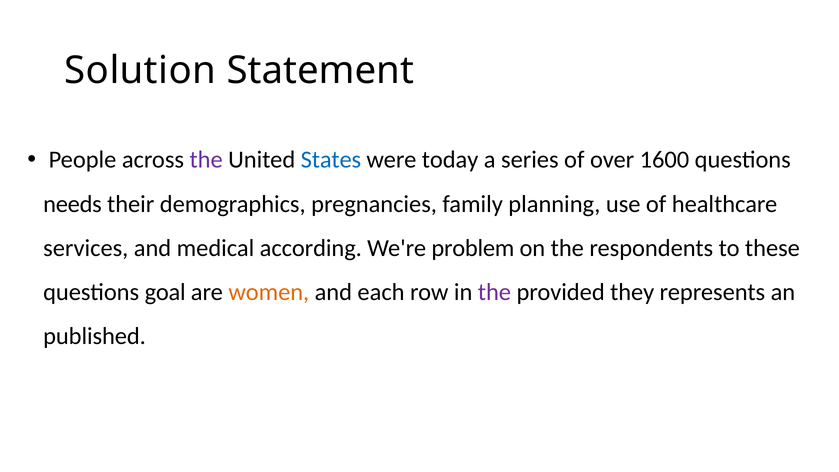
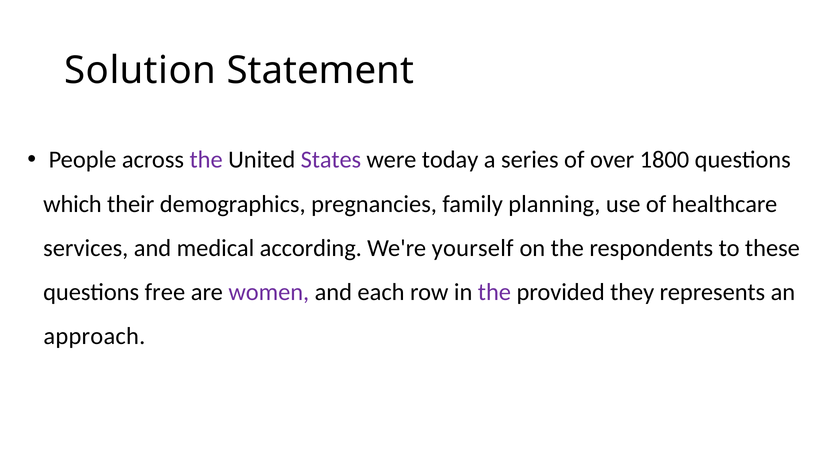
States colour: blue -> purple (331, 160)
1600: 1600 -> 1800 (664, 160)
needs: needs -> which (72, 204)
problem: problem -> yourself (473, 248)
goal: goal -> free (165, 292)
women colour: orange -> purple (269, 292)
published: published -> approach (94, 336)
